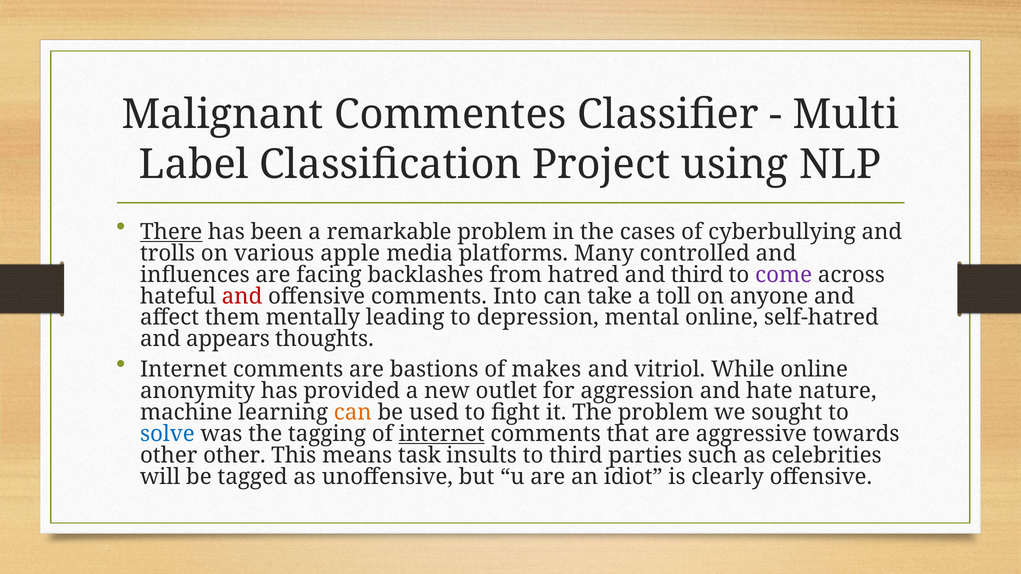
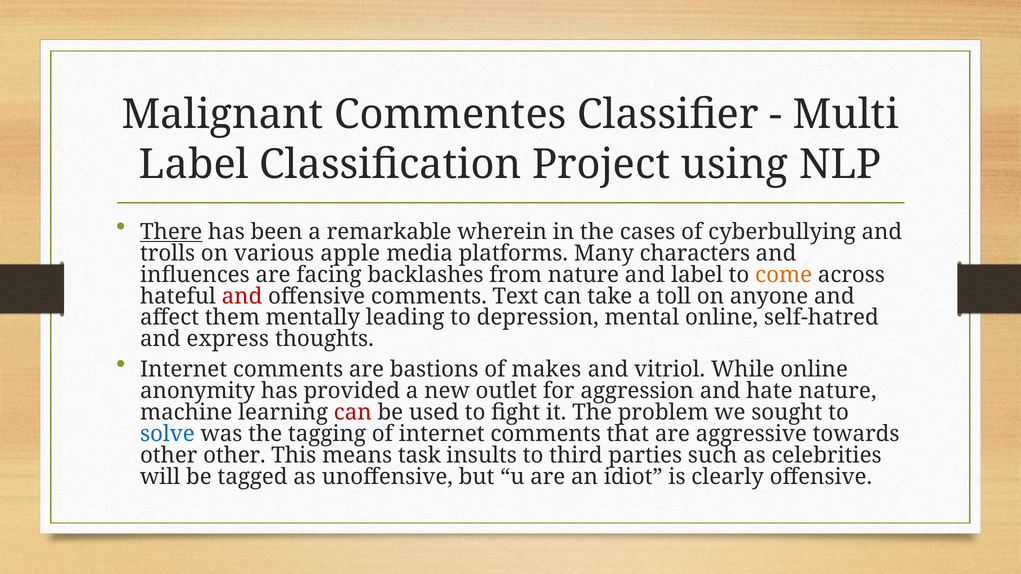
remarkable problem: problem -> wherein (502, 232)
controlled: controlled -> characters (695, 253)
from hatred: hatred -> nature (583, 275)
and third: third -> label (697, 275)
come colour: purple -> orange (784, 275)
Into: Into -> Text (515, 296)
appears: appears -> express (228, 339)
can colour: orange -> red (353, 413)
internet underline: present -> none (442, 434)
